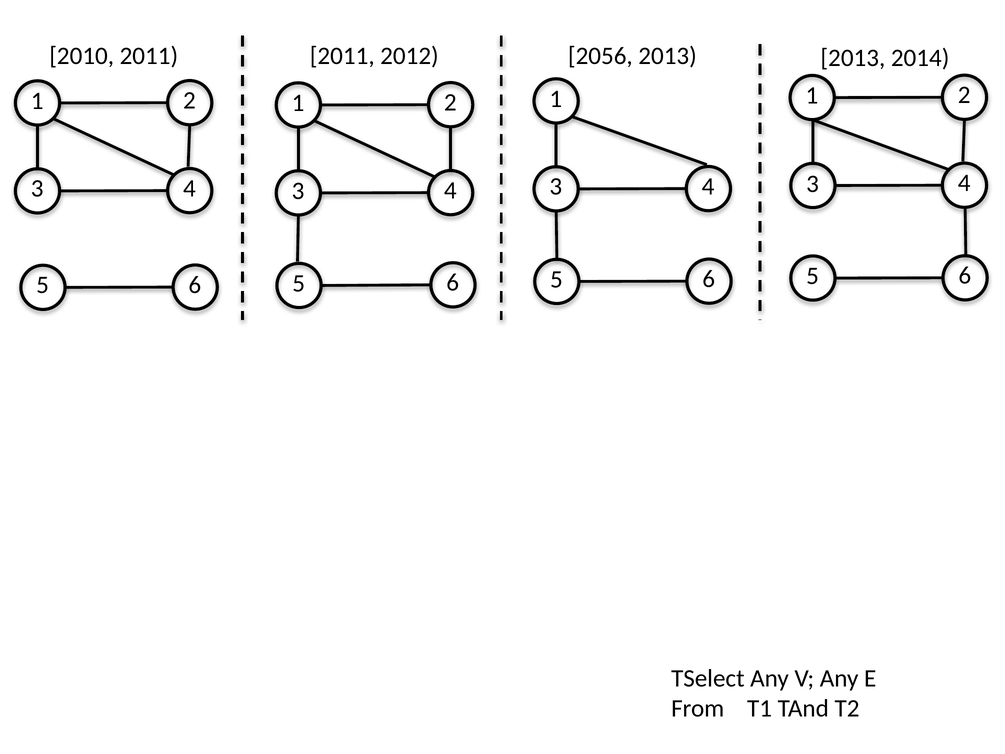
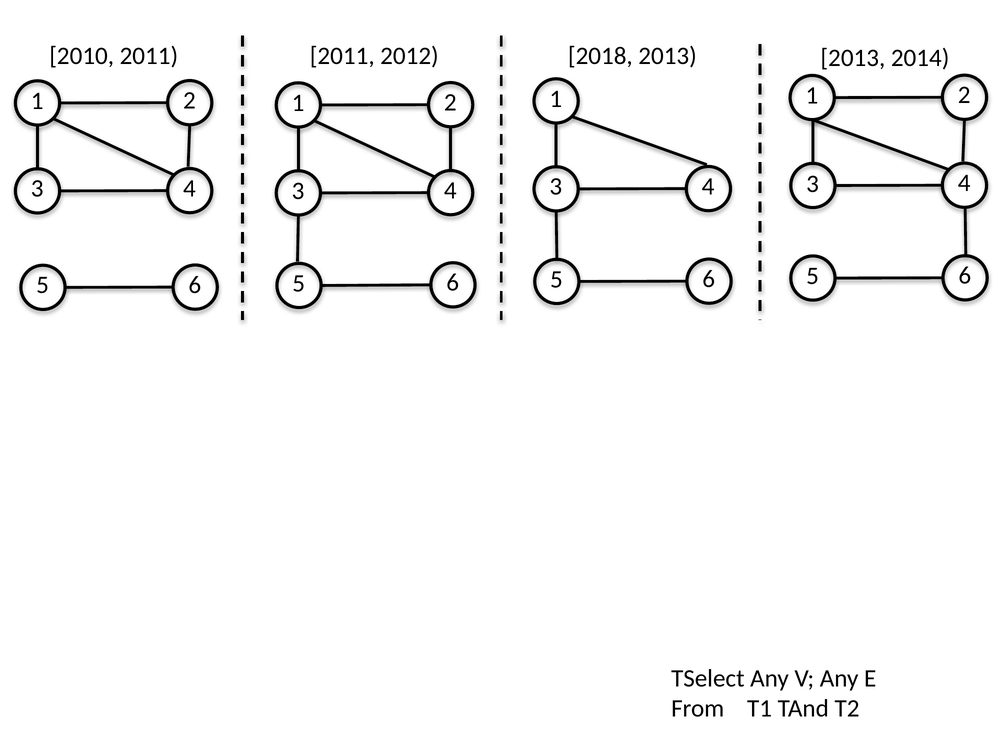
2056: 2056 -> 2018 (600, 56)
